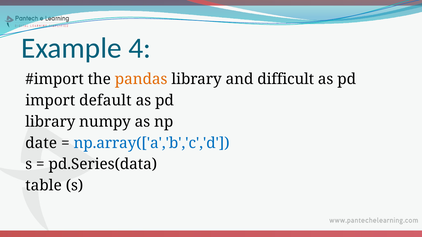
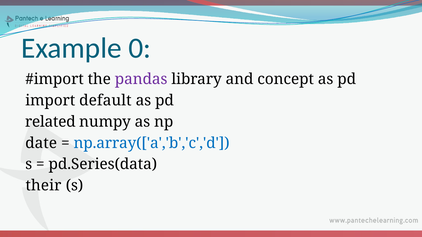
4: 4 -> 0 (140, 48)
pandas colour: orange -> purple (141, 79)
difficult: difficult -> concept (286, 79)
library: library -> related (50, 122)
table: table -> their (43, 186)
